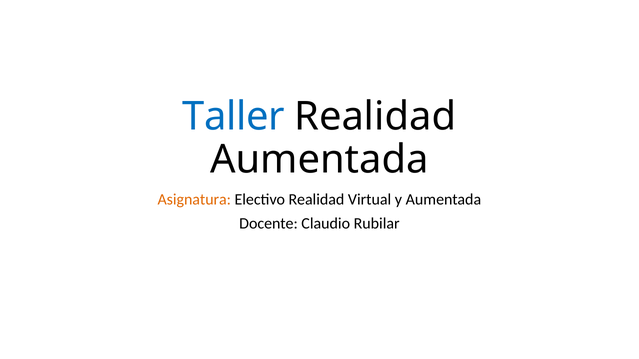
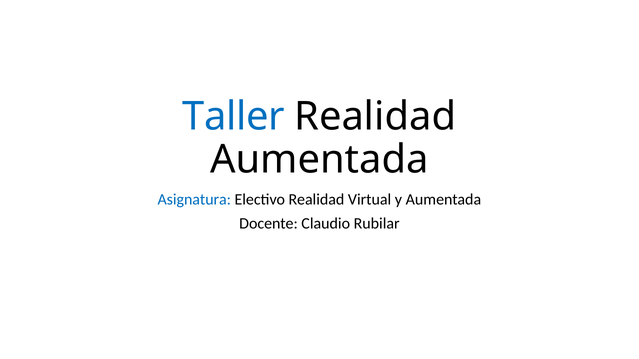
Asignatura colour: orange -> blue (194, 200)
